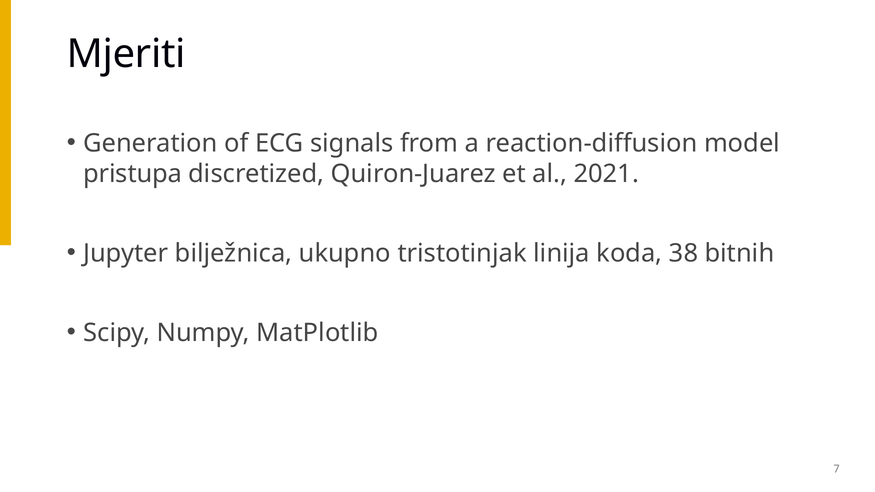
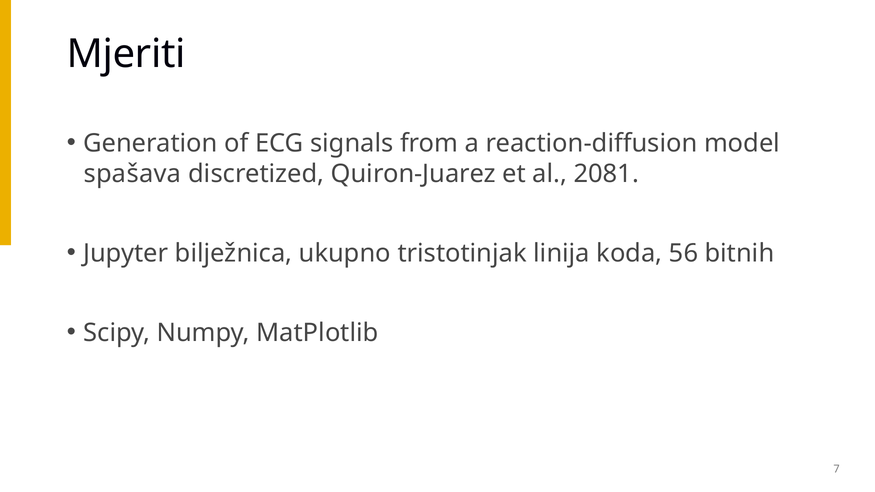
pristupa: pristupa -> spašava (132, 174)
2021: 2021 -> 2081 (606, 174)
38: 38 -> 56 (684, 254)
